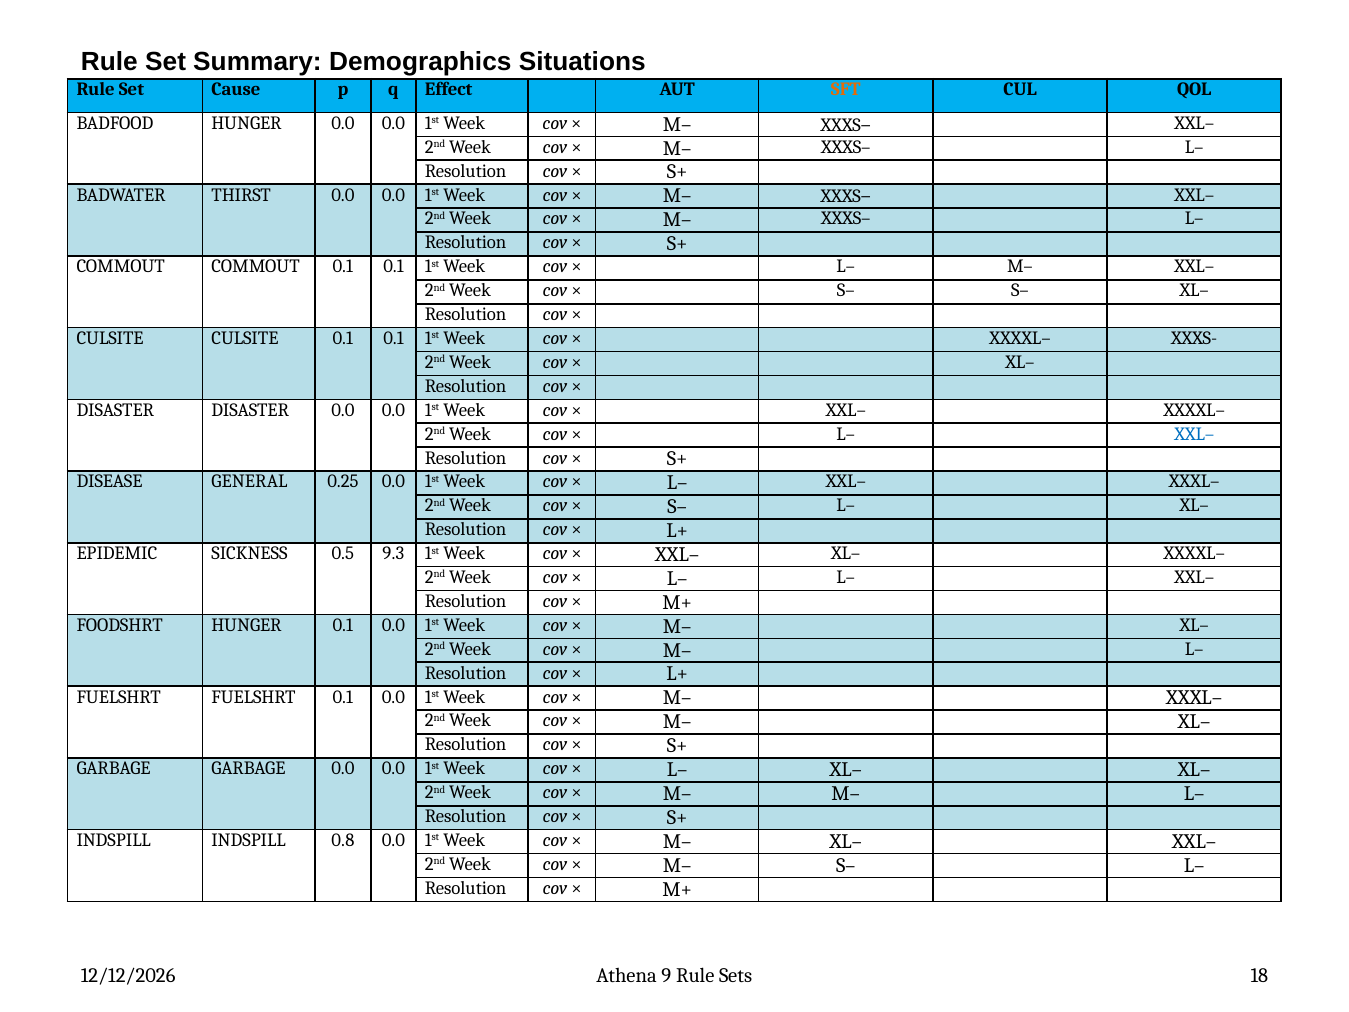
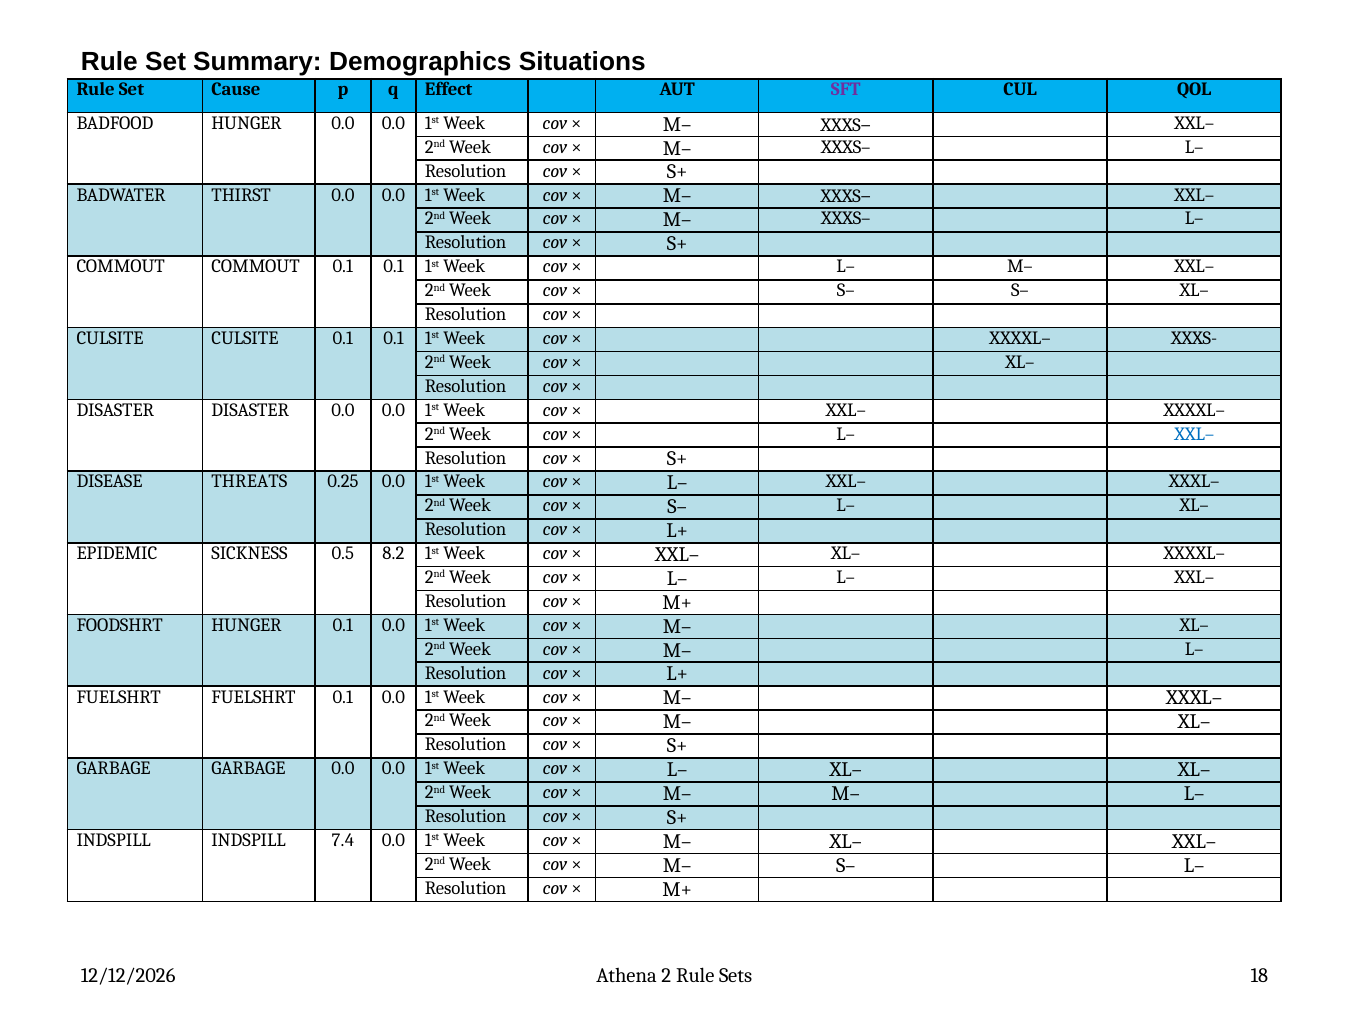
SFT colour: orange -> purple (846, 89)
GENERAL: GENERAL -> THREATS (249, 482)
9.3: 9.3 -> 8.2 (393, 553)
0.8: 0.8 -> 7.4 (343, 840)
9: 9 -> 2 (666, 975)
